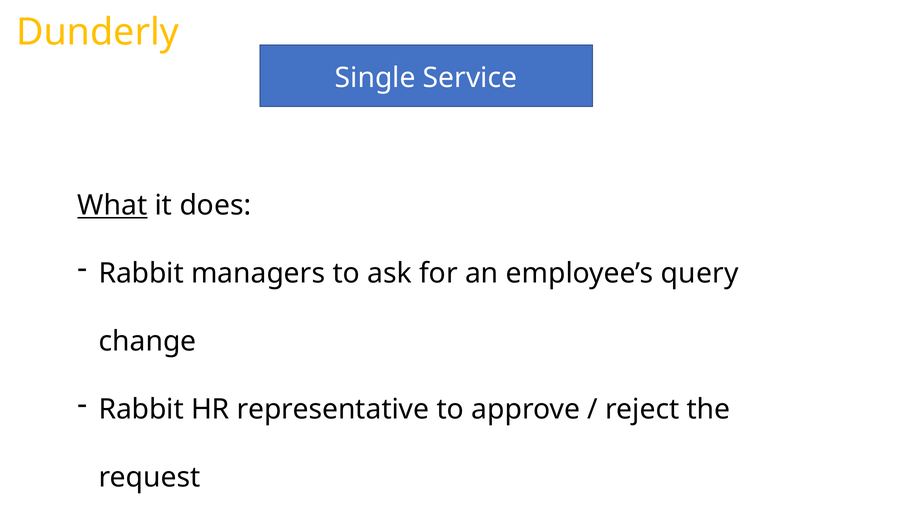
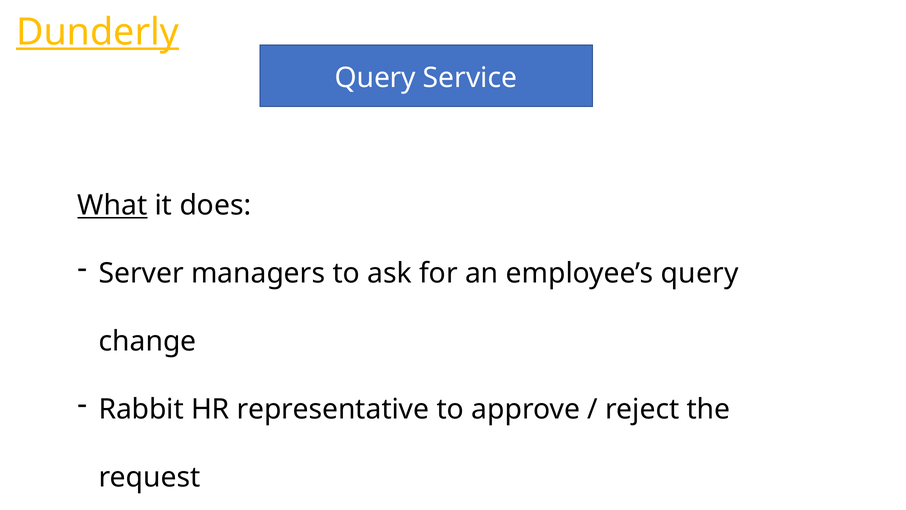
Dunderly underline: none -> present (98, 32)
Single: Single -> Query (375, 78)
Rabbit: Rabbit -> Server (141, 273)
